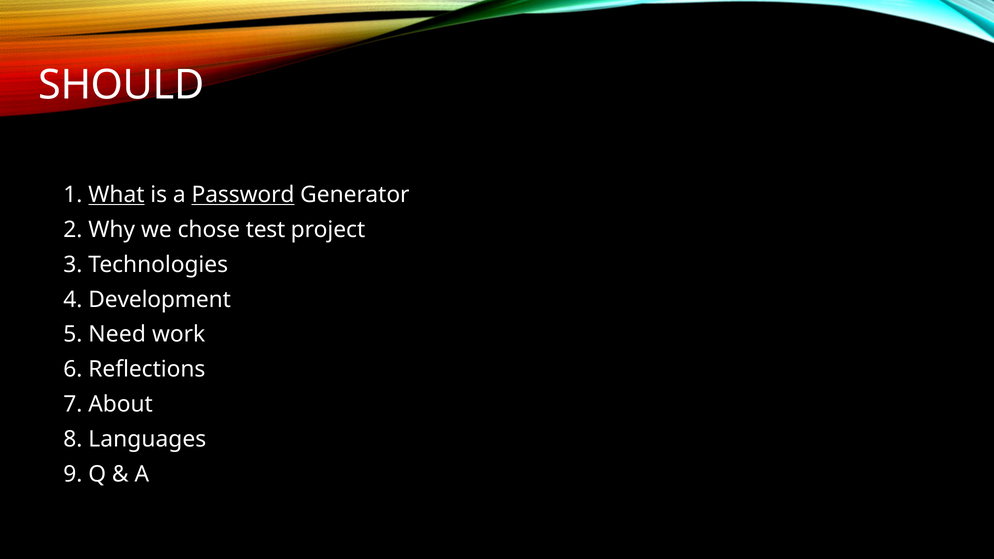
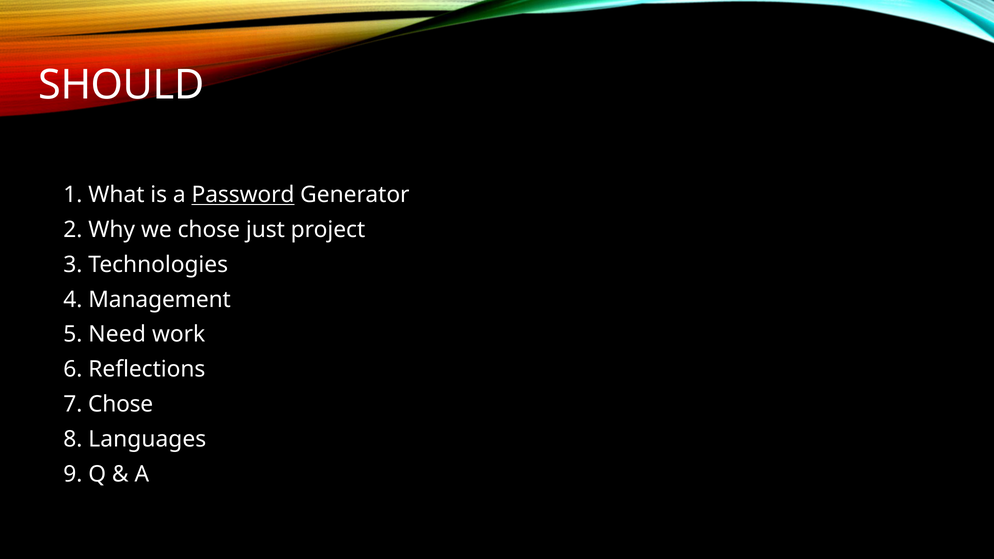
What underline: present -> none (116, 195)
test: test -> just (265, 230)
Development: Development -> Management (160, 300)
7 About: About -> Chose (121, 404)
